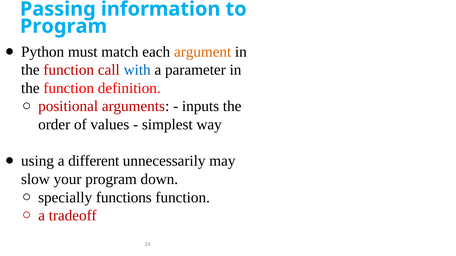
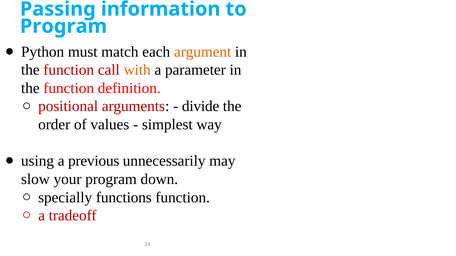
with colour: blue -> orange (137, 70)
inputs: inputs -> divide (201, 107)
different: different -> previous (94, 161)
